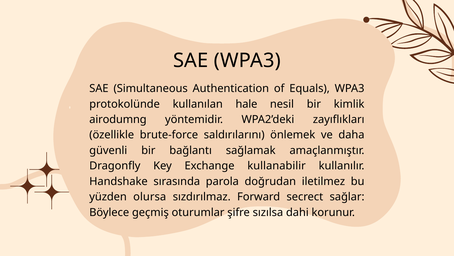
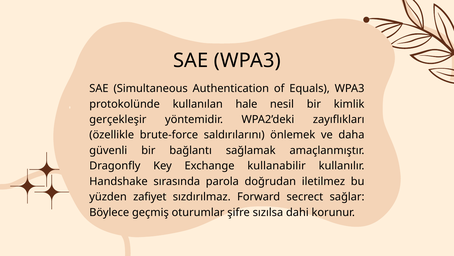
airodumng: airodumng -> gerçekleşir (118, 119)
olursa: olursa -> zafiyet (150, 196)
